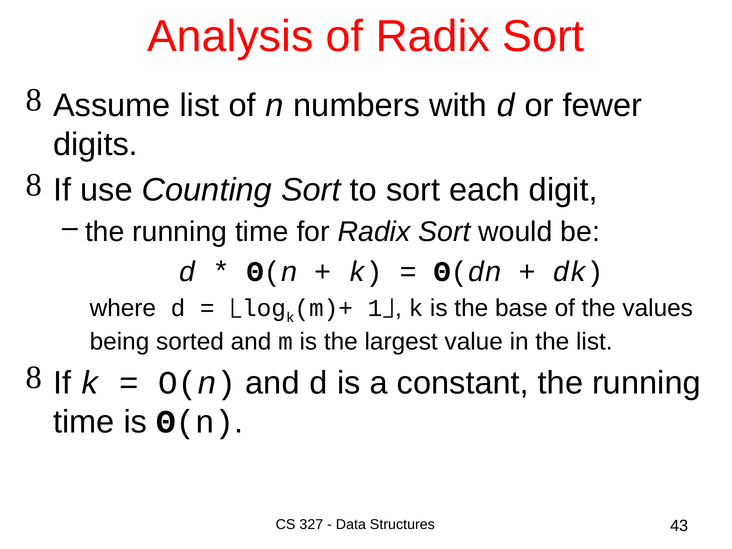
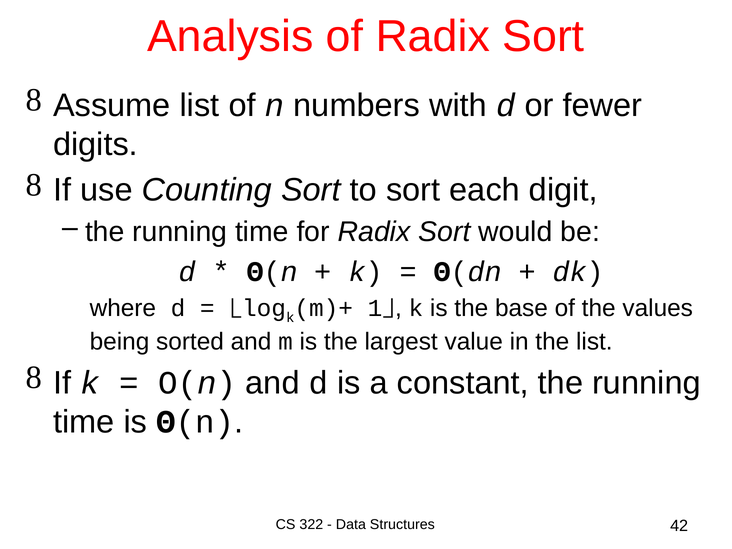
327: 327 -> 322 (311, 525)
43: 43 -> 42 (679, 526)
